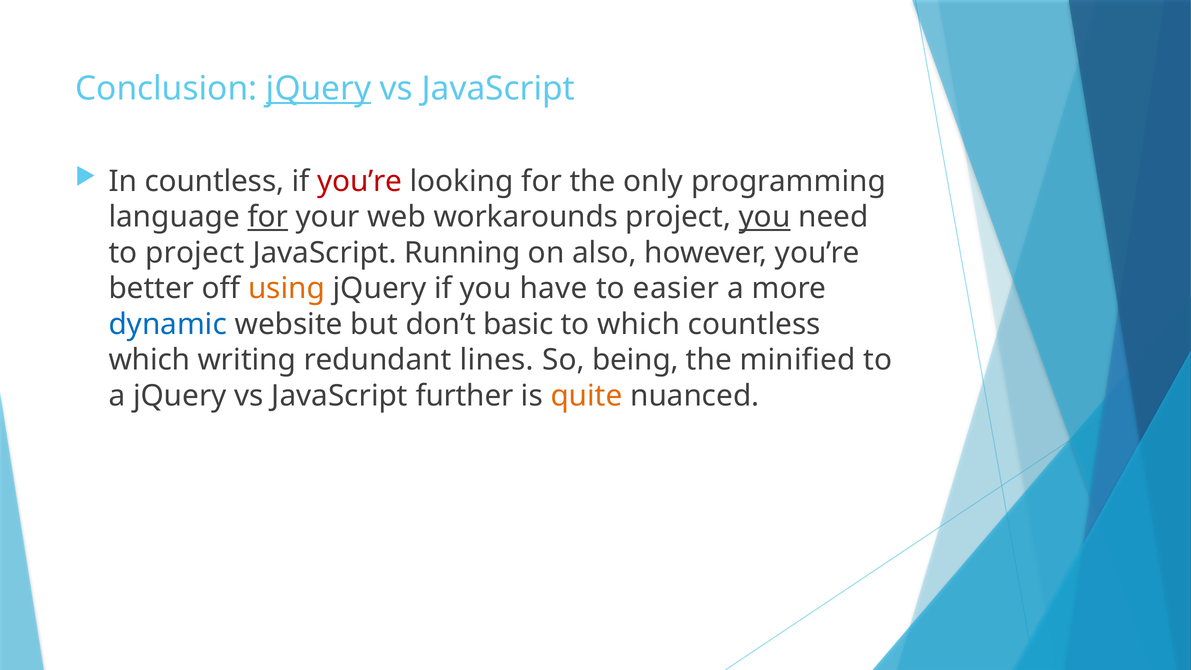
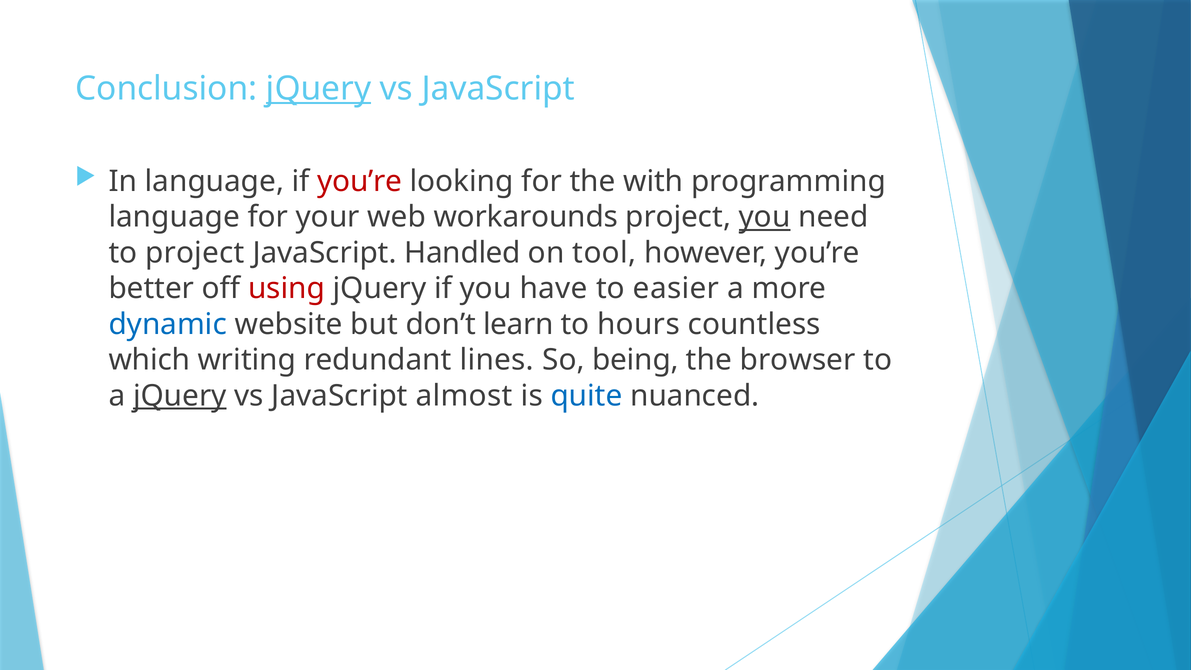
In countless: countless -> language (214, 181)
only: only -> with (653, 181)
for underline: present -> none (268, 217)
Running: Running -> Handled (463, 253)
also: also -> tool (604, 253)
using colour: orange -> red (287, 289)
basic: basic -> learn (518, 324)
to which: which -> hours (638, 324)
minified: minified -> browser (798, 360)
jQuery underline: none -> present (180, 396)
further: further -> almost (464, 396)
quite colour: orange -> blue (586, 396)
